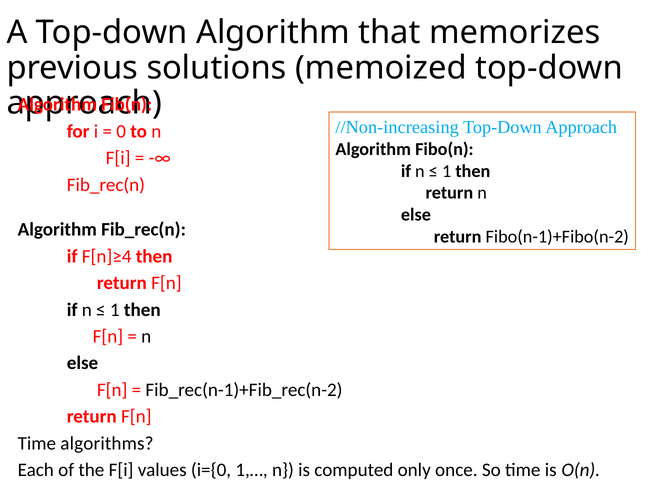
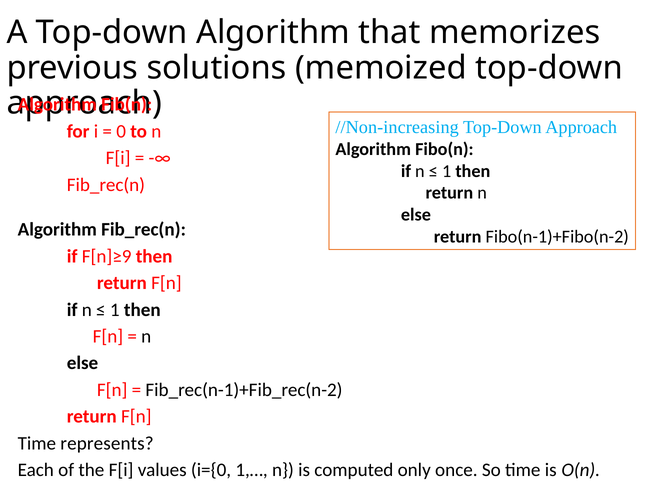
F[n]≥4: F[n]≥4 -> F[n]≥9 (107, 256)
algorithms: algorithms -> represents (107, 444)
